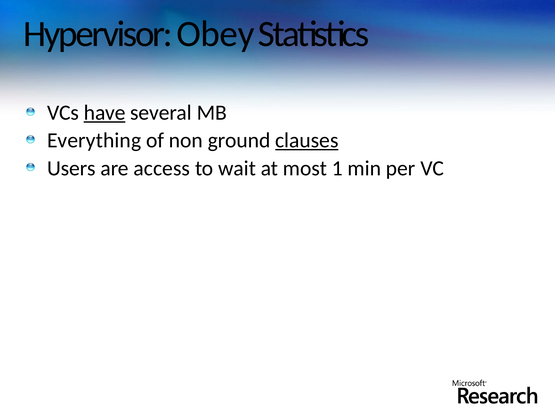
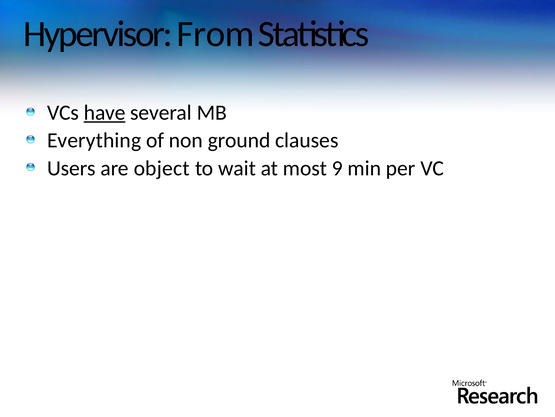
Obey: Obey -> From (215, 34)
clauses underline: present -> none (307, 140)
access: access -> object (162, 168)
1: 1 -> 9 (337, 168)
